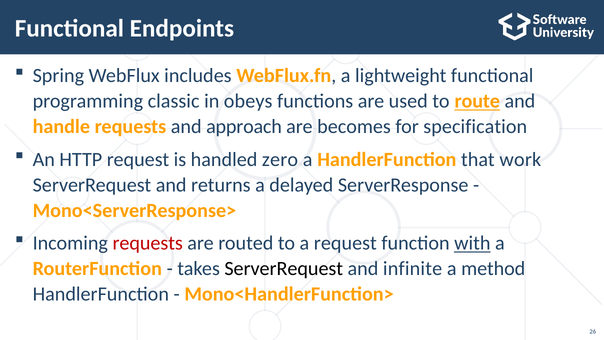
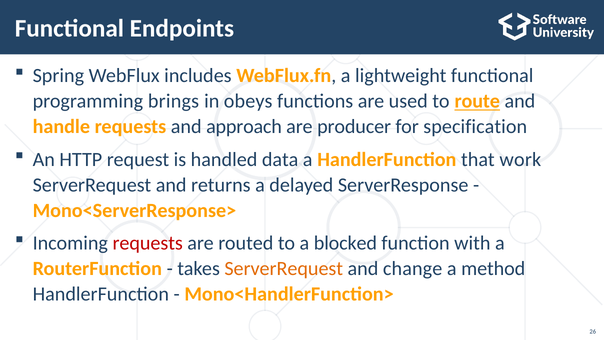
classic: classic -> brings (174, 101)
becomes: becomes -> producer (354, 127)
zero: zero -> data (280, 159)
a request: request -> blocked (345, 243)
with underline: present -> none (472, 243)
ServerRequest colour: black -> orange (284, 269)
infinite: infinite -> change (413, 269)
